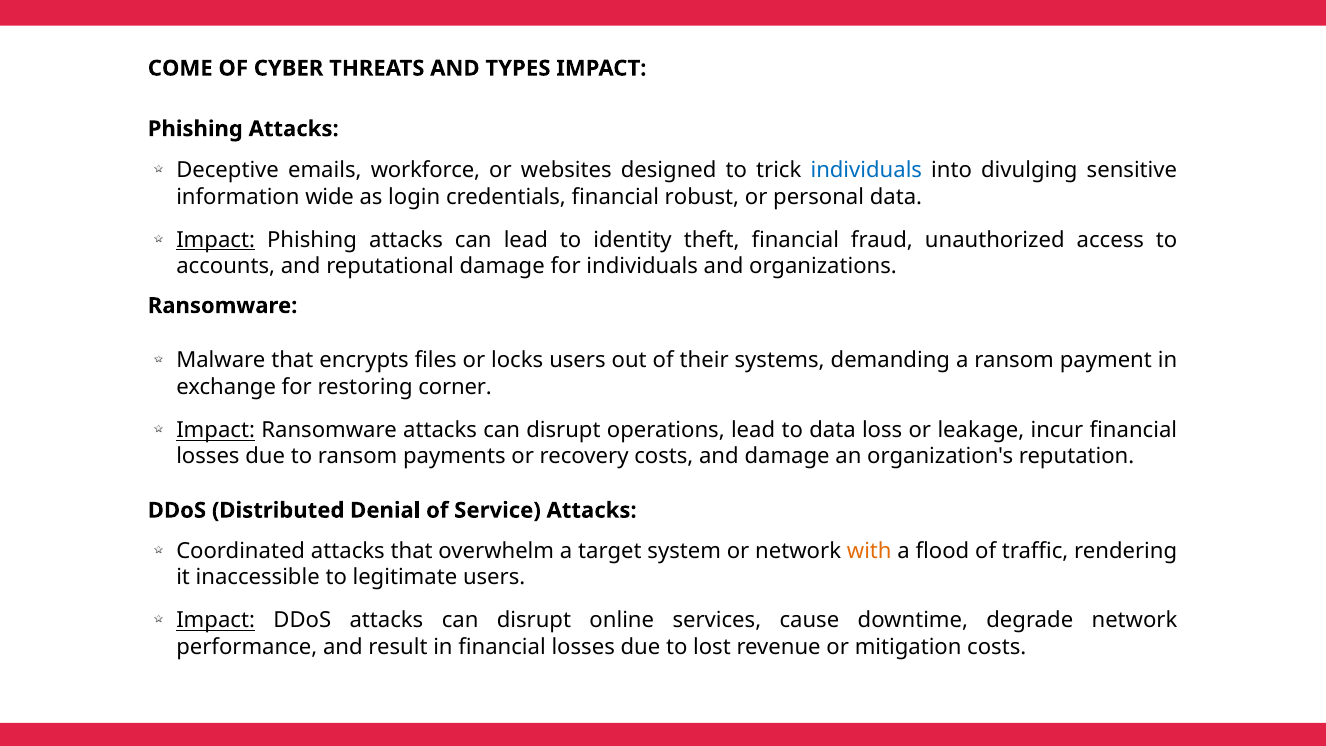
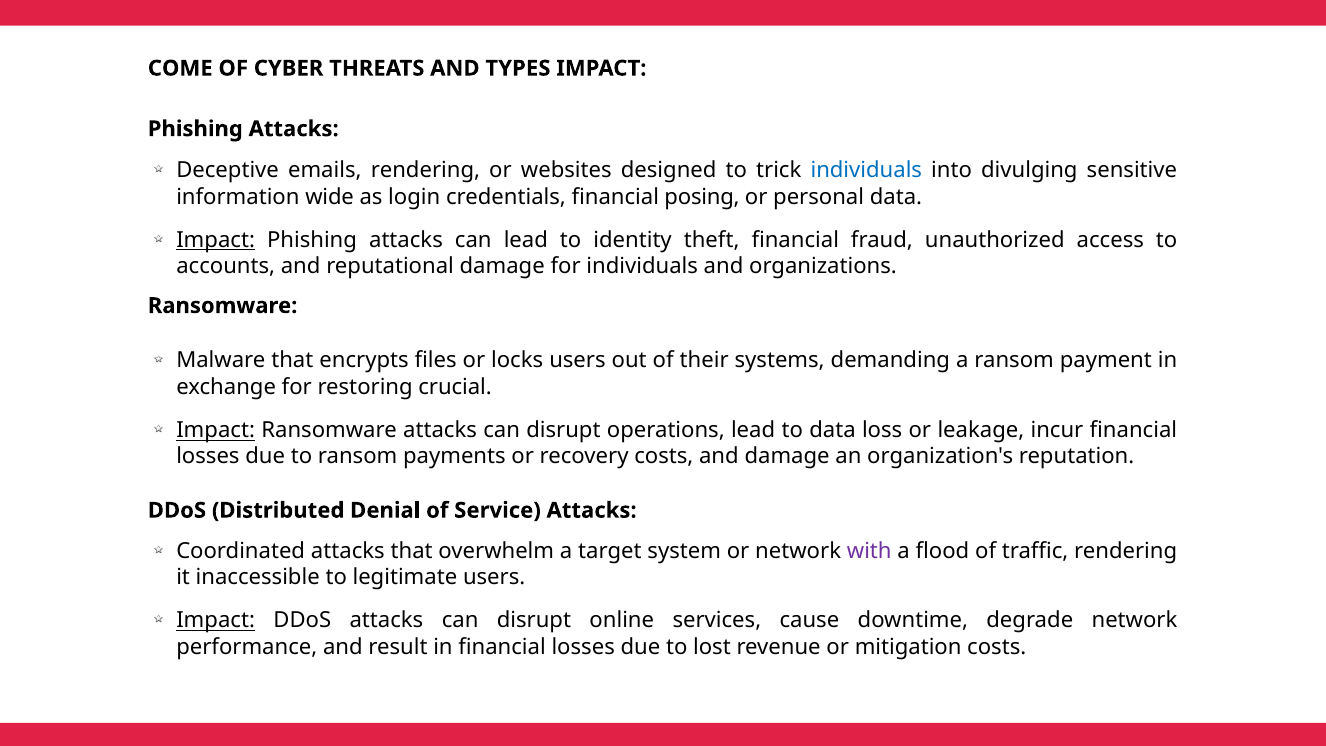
emails workforce: workforce -> rendering (425, 170)
robust: robust -> posing (702, 197)
corner: corner -> crucial (455, 387)
with colour: orange -> purple (869, 551)
